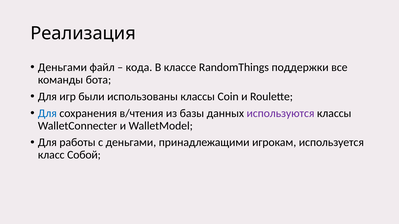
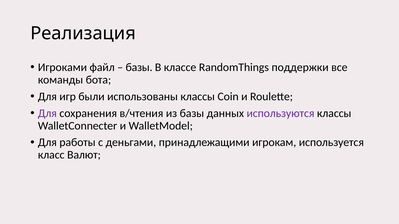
Деньгами: Деньгами -> Игроками (62, 67)
кода: кода -> базы (139, 67)
Для colour: blue -> purple (47, 113)
Собой: Собой -> Валют (84, 155)
